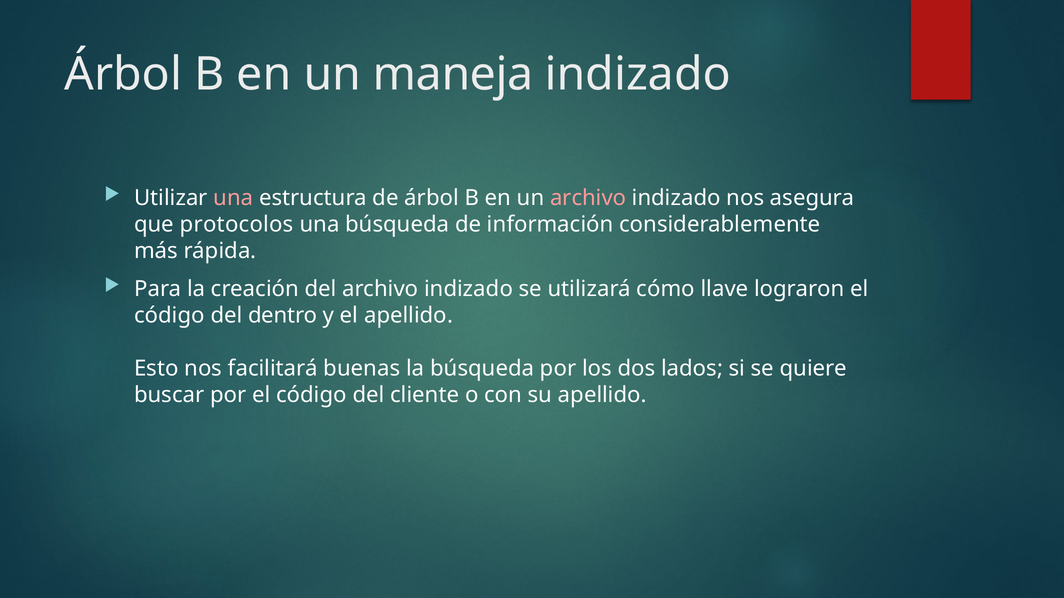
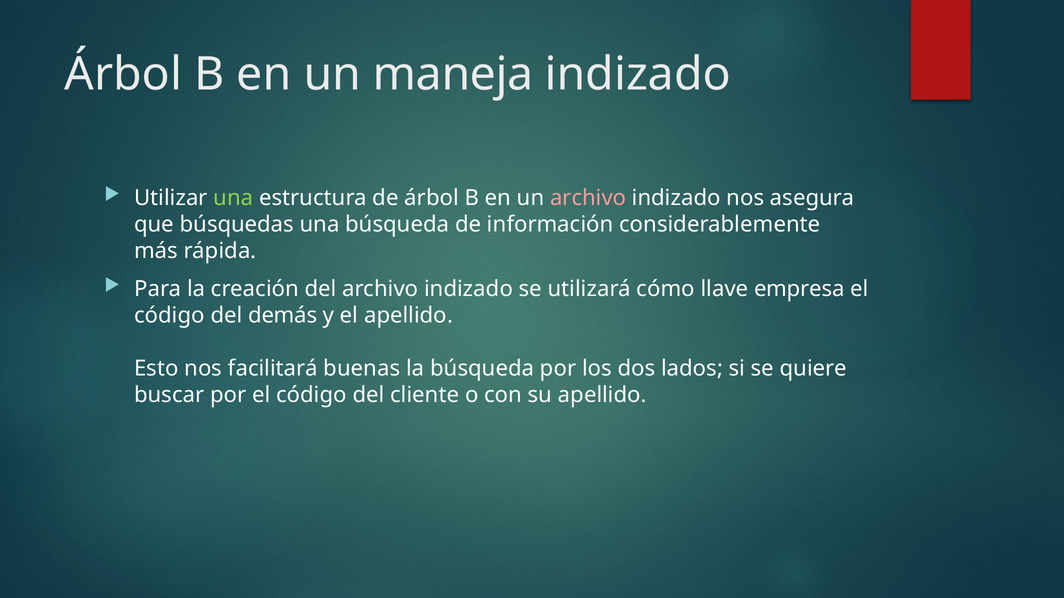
una colour: pink -> light green (233, 198)
protocolos: protocolos -> búsquedas (237, 225)
lograron: lograron -> empresa (799, 289)
dentro: dentro -> demás (283, 316)
